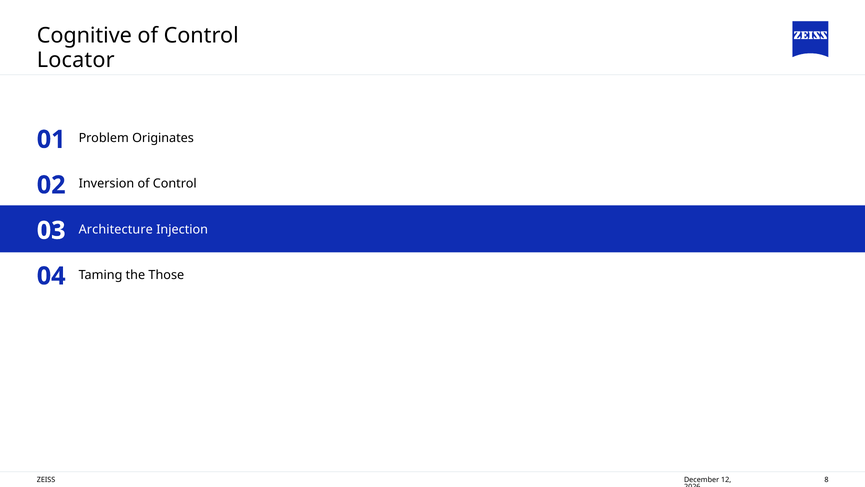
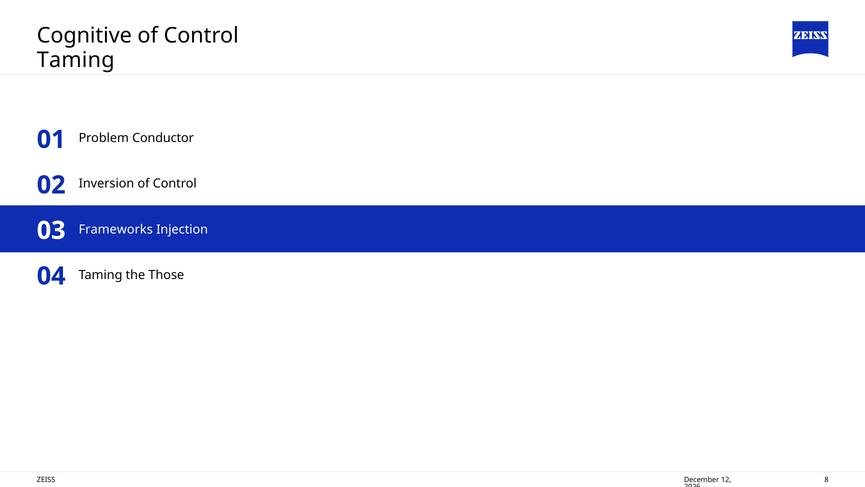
Locator: Locator -> Taming (76, 60)
Originates: Originates -> Conductor (163, 138)
Architecture: Architecture -> Frameworks (116, 229)
